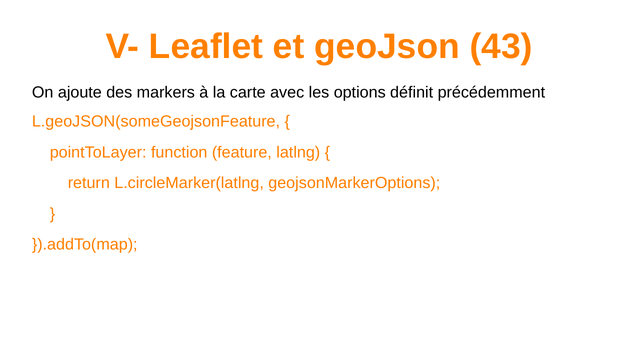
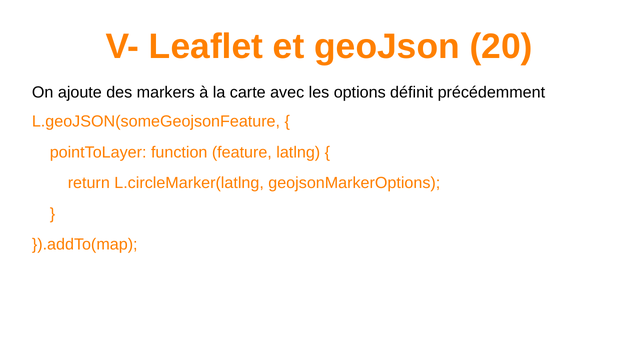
43: 43 -> 20 (501, 47)
